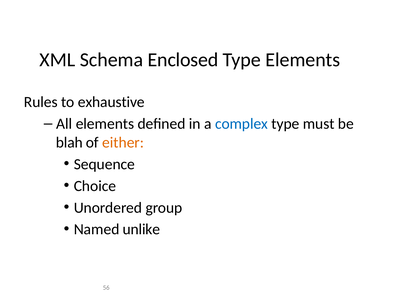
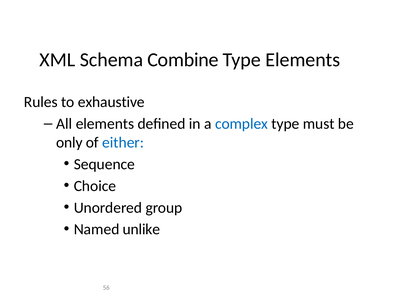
Enclosed: Enclosed -> Combine (183, 60)
blah: blah -> only (69, 143)
either colour: orange -> blue (123, 143)
